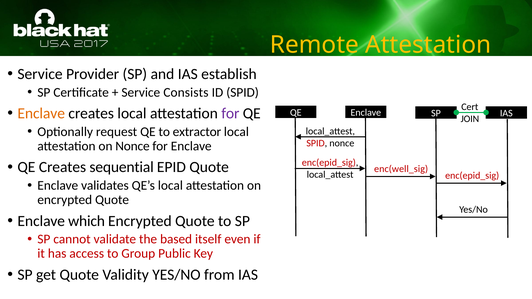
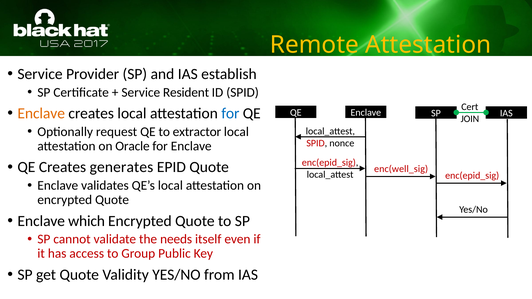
Consists: Consists -> Resident (186, 93)
for colour: purple -> blue (230, 114)
on Nonce: Nonce -> Oracle (132, 146)
sequential: sequential -> generates (121, 167)
based: based -> needs (176, 239)
